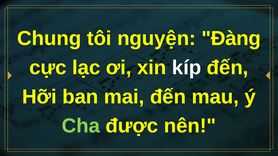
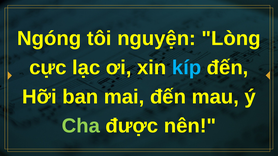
Chung: Chung -> Ngóng (49, 39)
Đàng: Đàng -> Lòng (231, 39)
kíp colour: white -> light blue (187, 68)
